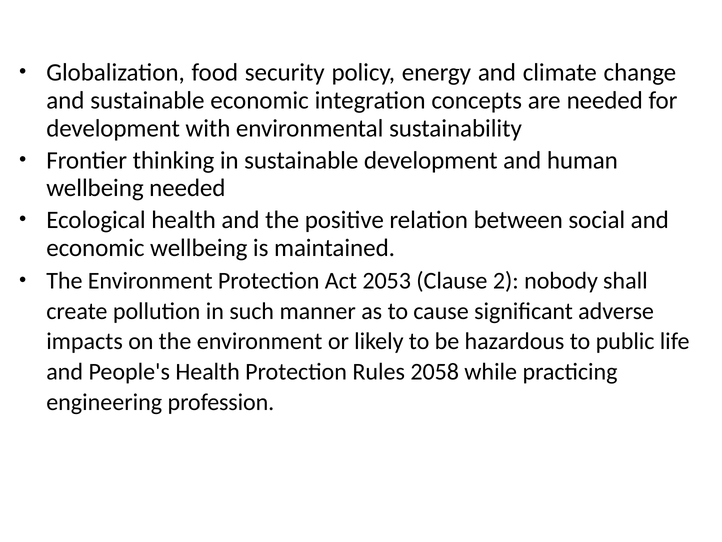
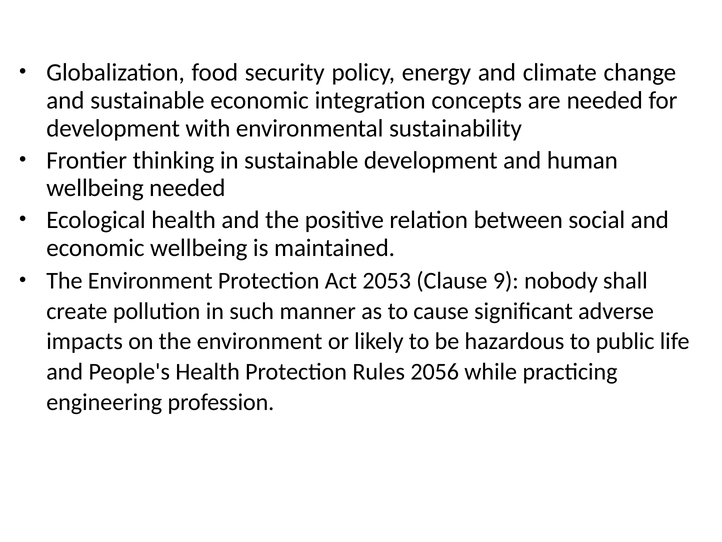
2: 2 -> 9 (506, 281)
2058: 2058 -> 2056 (435, 372)
